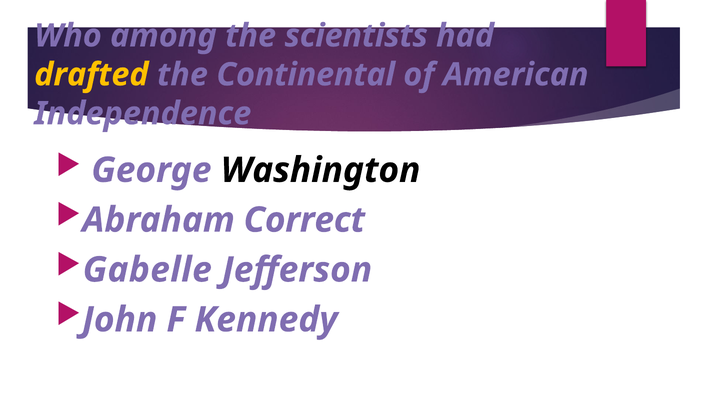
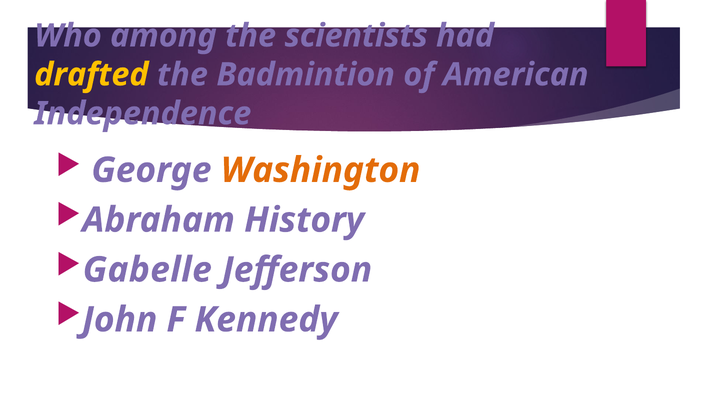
Continental: Continental -> Badmintion (306, 75)
Washington colour: black -> orange (321, 170)
Correct: Correct -> History (304, 220)
